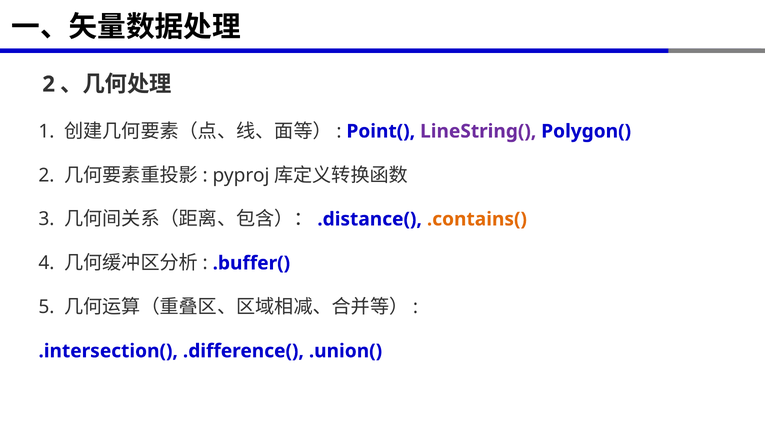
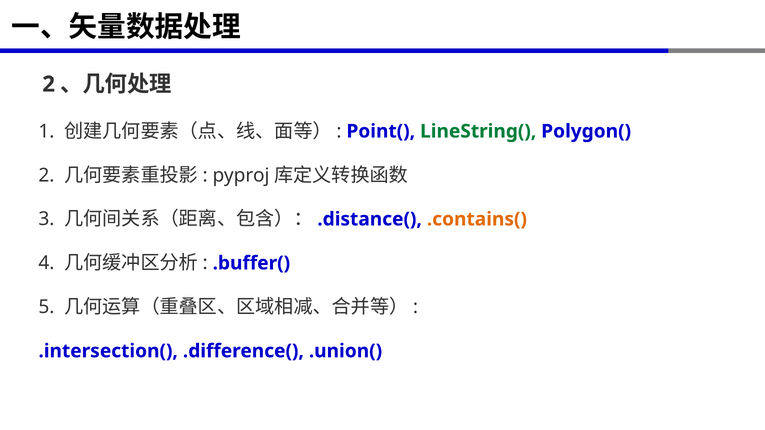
LineString( colour: purple -> green (478, 131)
